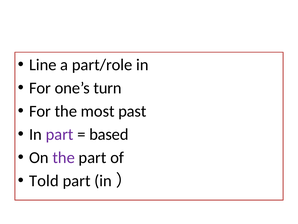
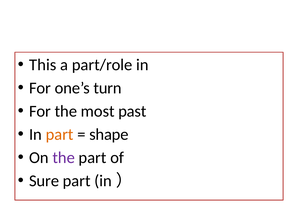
Line: Line -> This (43, 65)
part colour: purple -> orange (60, 134)
based: based -> shape (109, 134)
Told: Told -> Sure (44, 181)
